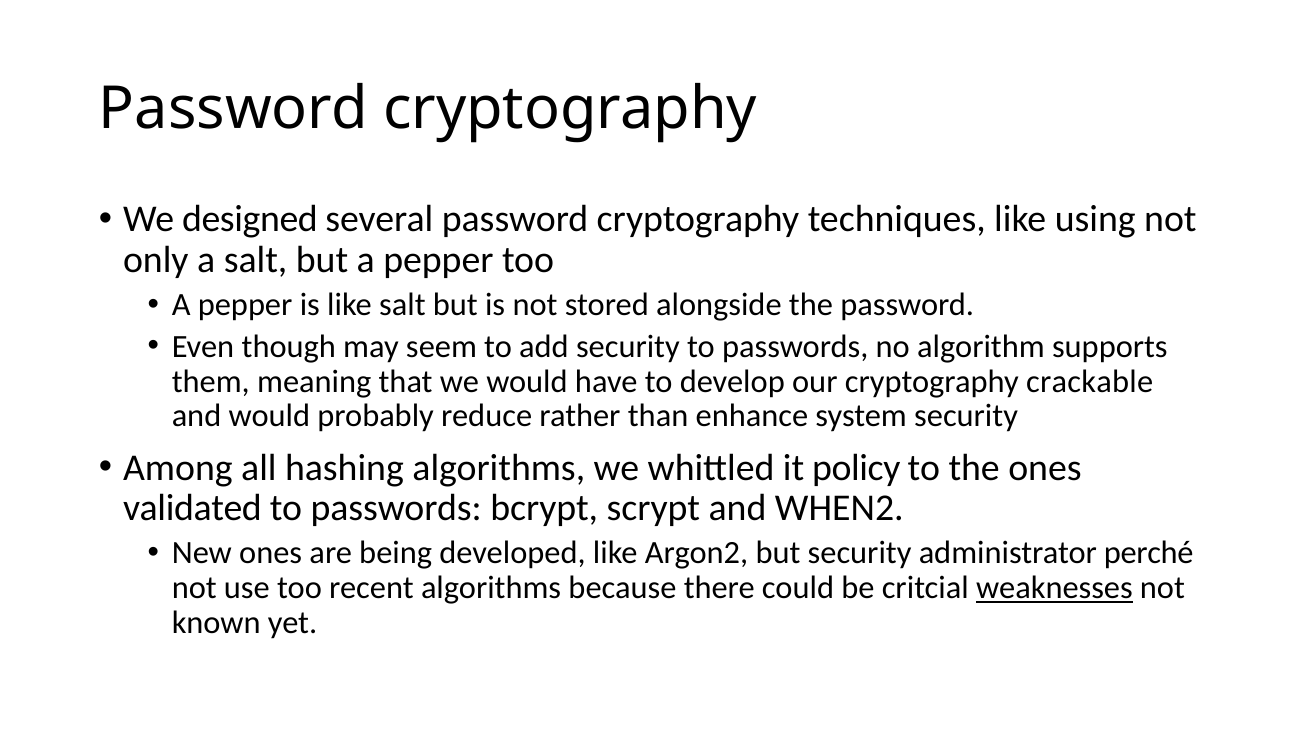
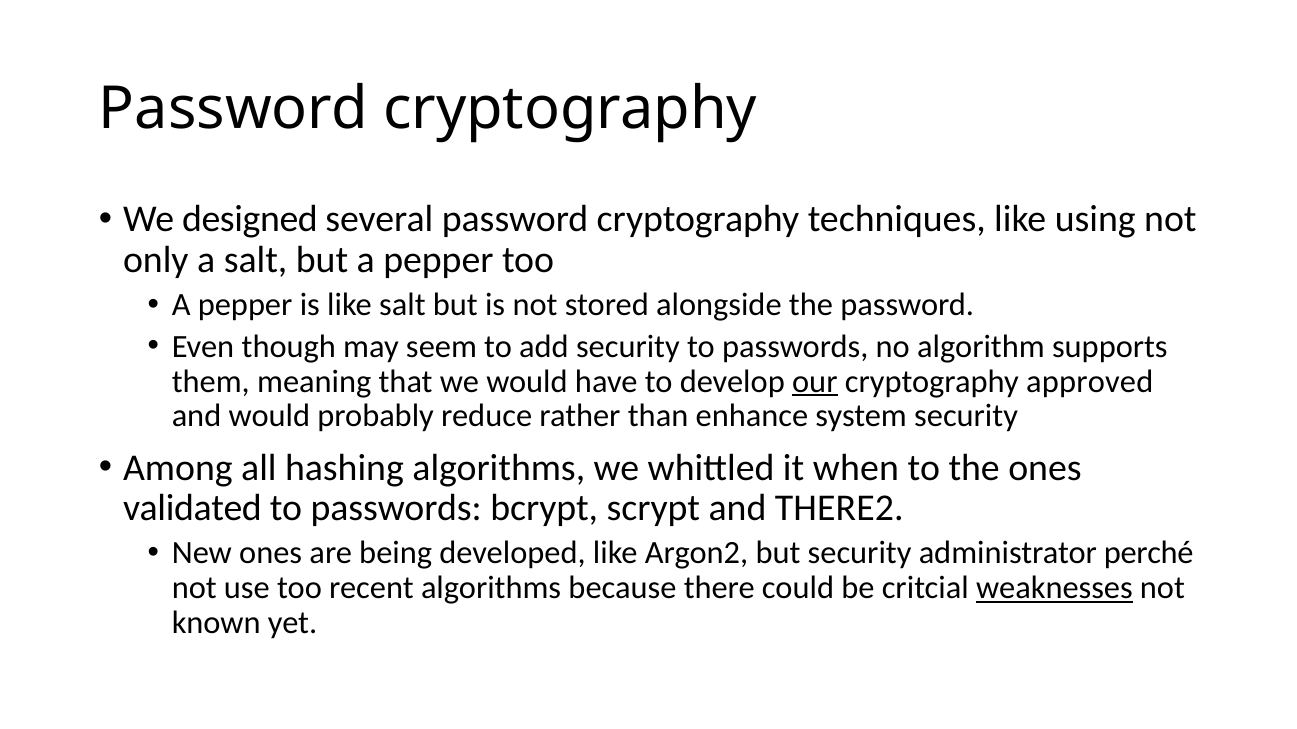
our underline: none -> present (815, 382)
crackable: crackable -> approved (1090, 382)
policy: policy -> when (856, 468)
WHEN2: WHEN2 -> THERE2 (839, 509)
